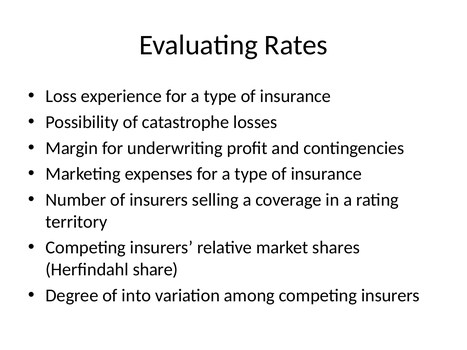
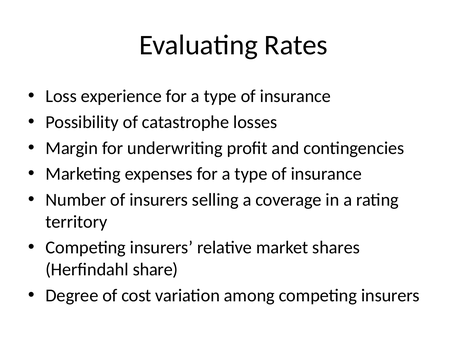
into: into -> cost (136, 296)
